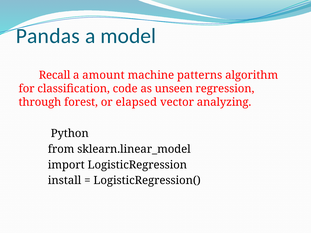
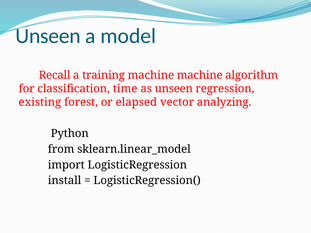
Pandas: Pandas -> Unseen (48, 36)
amount: amount -> training (104, 75)
machine patterns: patterns -> machine (200, 75)
code: code -> time (125, 89)
through: through -> existing (40, 102)
